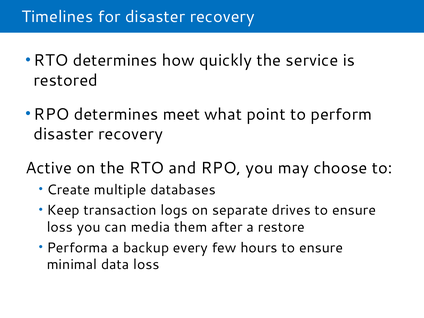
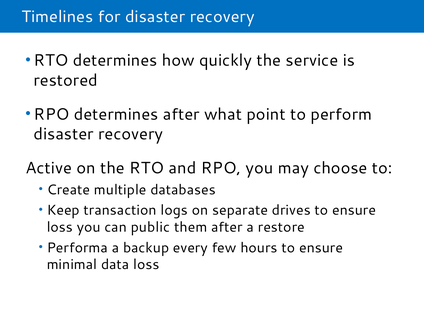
determines meet: meet -> after (181, 114)
media: media -> public (150, 227)
